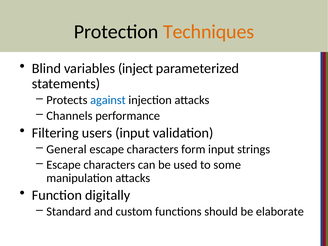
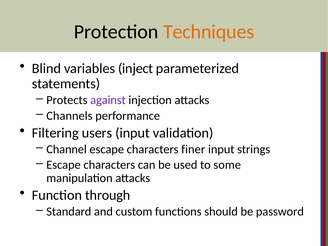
against colour: blue -> purple (108, 100)
General: General -> Channel (67, 149)
form: form -> finer (193, 149)
digitally: digitally -> through (108, 195)
elaborate: elaborate -> password (280, 212)
